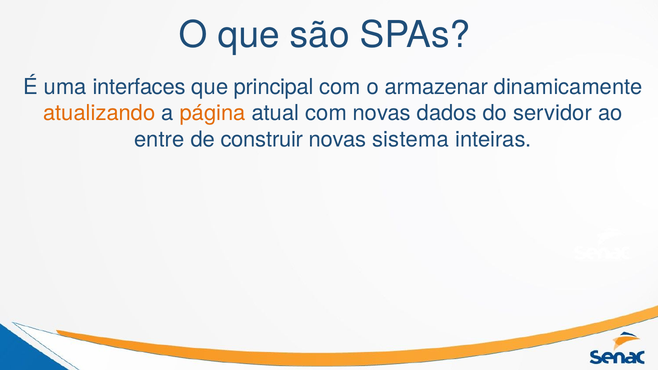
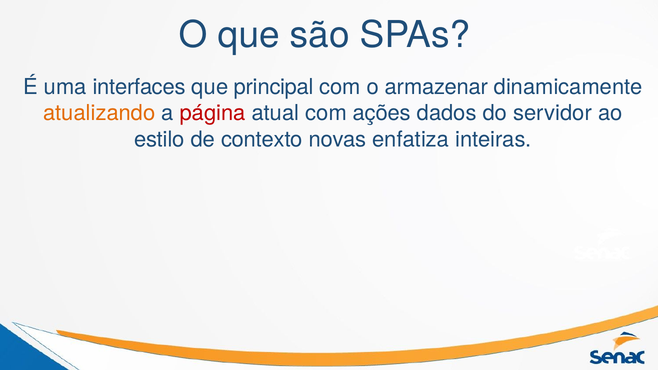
página colour: orange -> red (213, 113)
com novas: novas -> ações (382, 113)
entre: entre -> estilo (159, 140)
construir: construir -> contexto (262, 140)
sistema: sistema -> enfatiza (411, 140)
